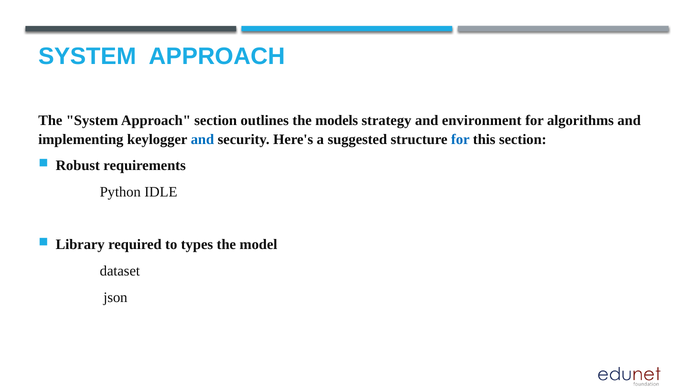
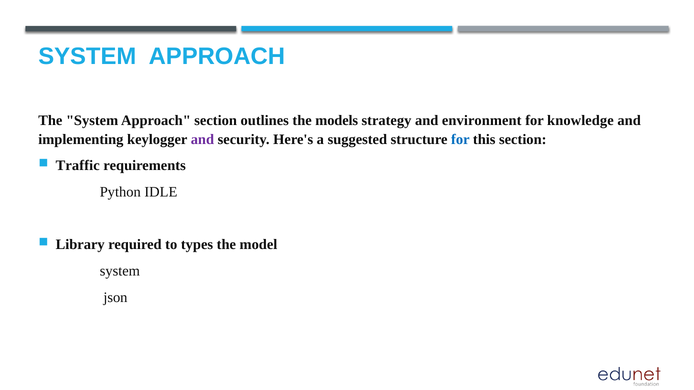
algorithms: algorithms -> knowledge (580, 120)
and colour: blue -> purple (202, 140)
Robust: Robust -> Traffic (78, 166)
dataset: dataset -> system (120, 271)
